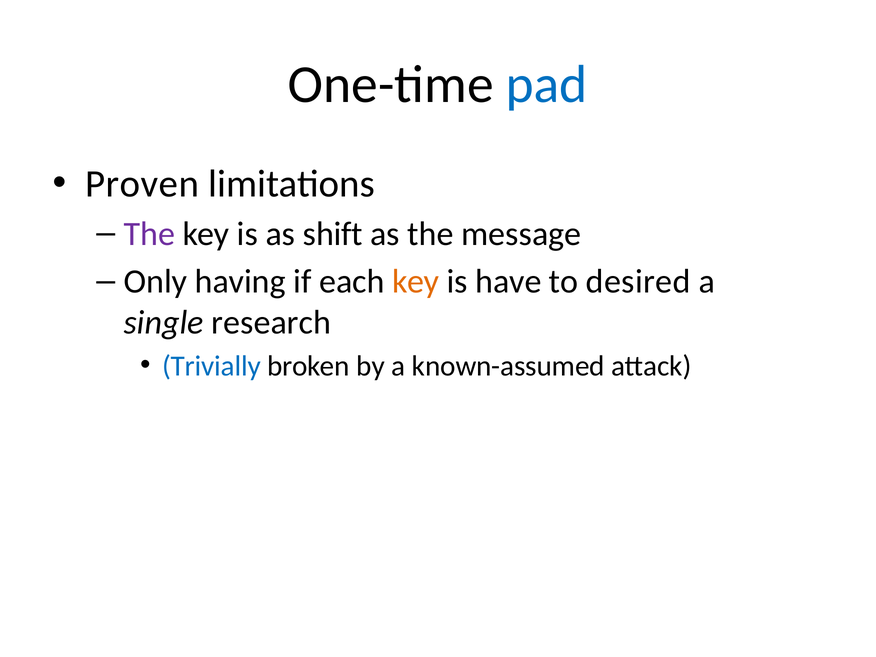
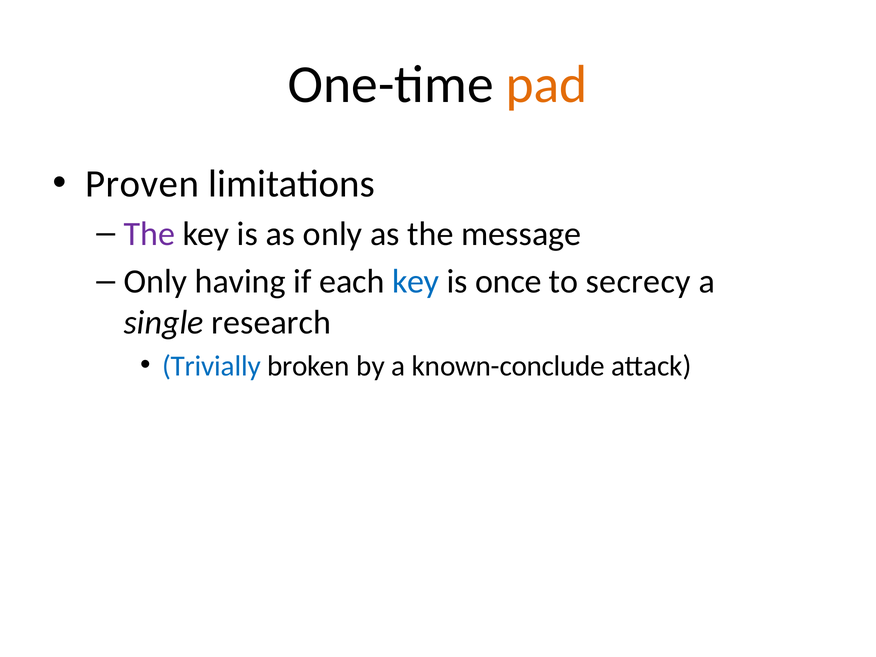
pad colour: blue -> orange (547, 85)
as shift: shift -> only (333, 234)
key colour: orange -> blue (416, 282)
have: have -> once (508, 282)
desired: desired -> secrecy (638, 282)
known-assumed: known-assumed -> known-conclude (508, 366)
